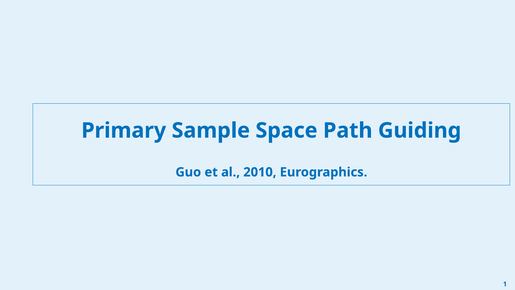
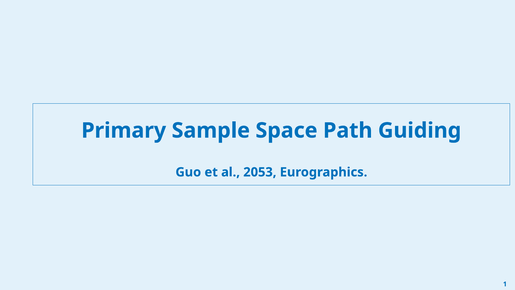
2010: 2010 -> 2053 (260, 172)
